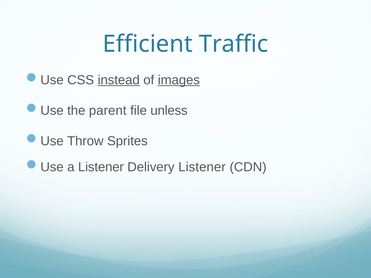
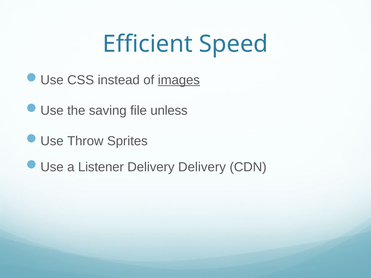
Traffic: Traffic -> Speed (234, 44)
instead underline: present -> none (119, 80)
parent: parent -> saving (108, 111)
Delivery Listener: Listener -> Delivery (202, 167)
